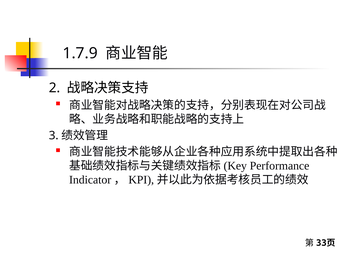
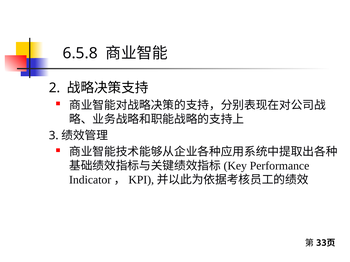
1.7.9: 1.7.9 -> 6.5.8 (80, 53)
